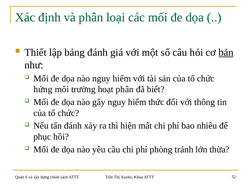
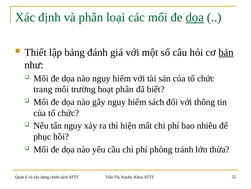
dọa underline: none -> present (195, 17)
hứng: hứng -> trang (43, 89)
hiểm thức: thức -> sách (156, 102)
tấn đánh: đánh -> nguy (73, 125)
